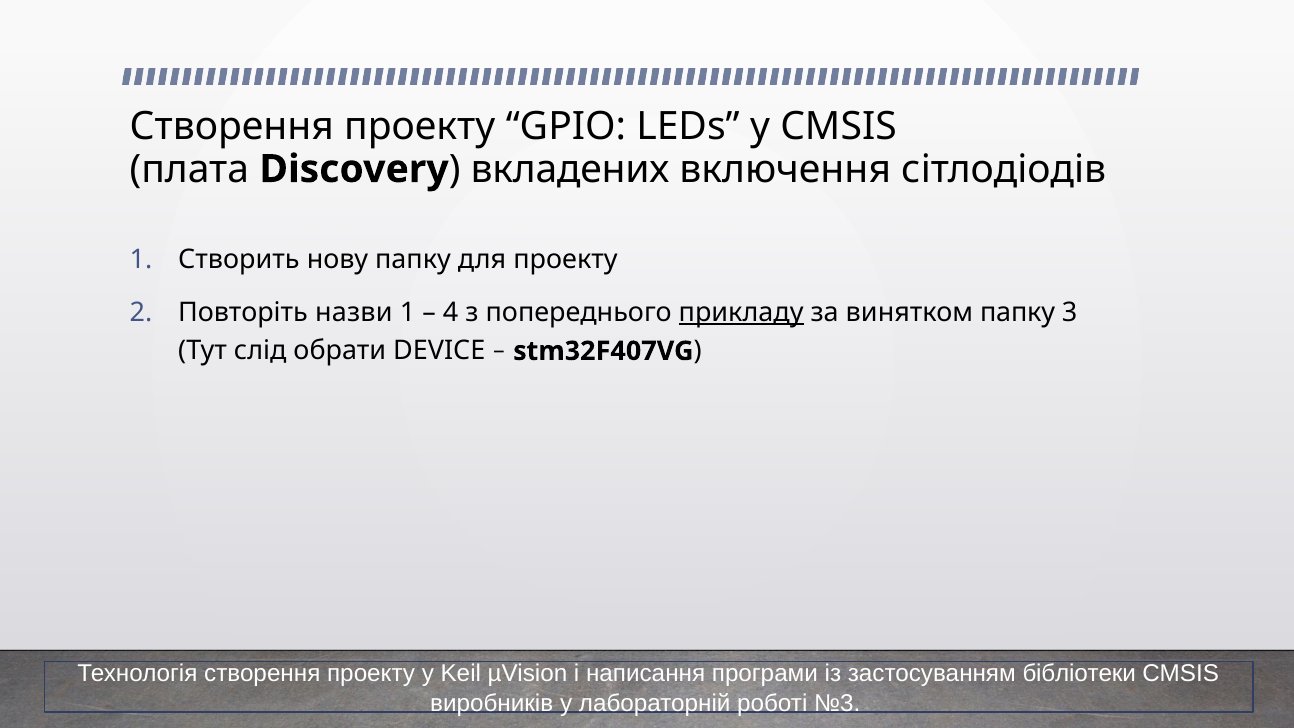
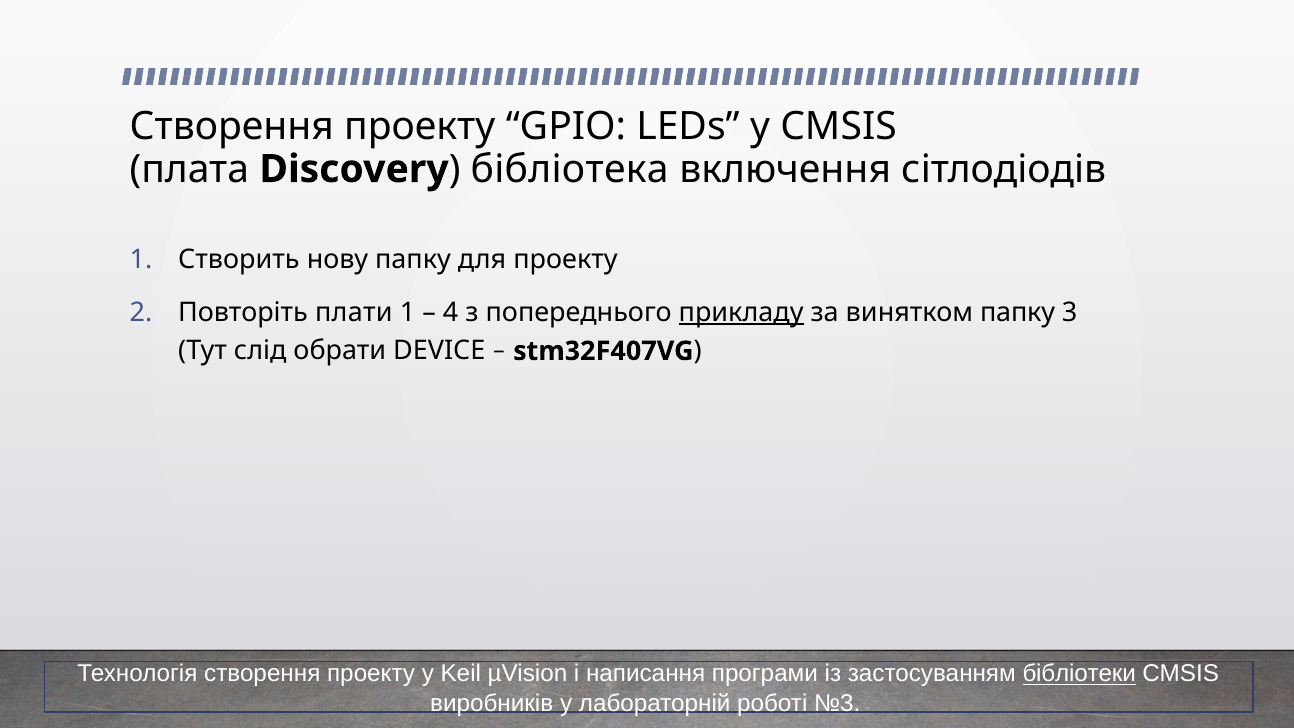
вкладених: вкладених -> бібліотека (570, 169)
назви: назви -> плати (354, 312)
бібліотеки underline: none -> present (1079, 674)
